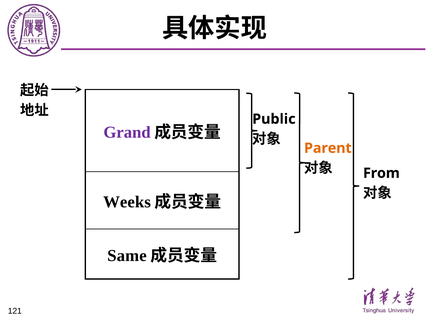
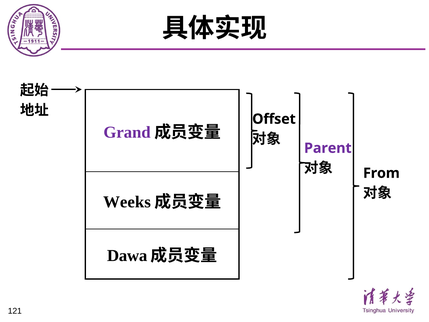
Public: Public -> Offset (274, 119)
Parent colour: orange -> purple (328, 148)
Same: Same -> Dawa (127, 256)
